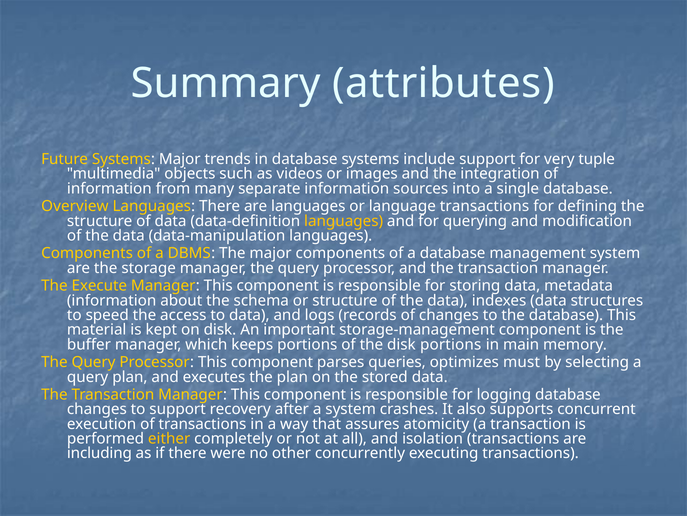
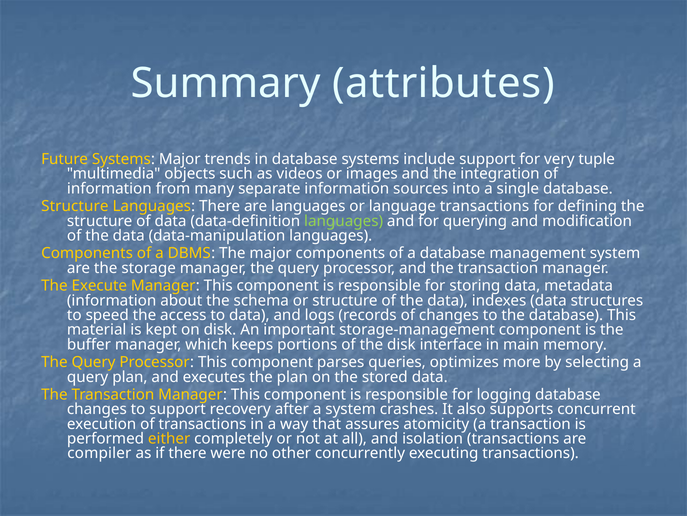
Overview: Overview -> Structure (75, 206)
languages colour: yellow -> light green (344, 221)
disk portions: portions -> interface (451, 344)
must: must -> more (522, 362)
including: including -> compiler (99, 453)
